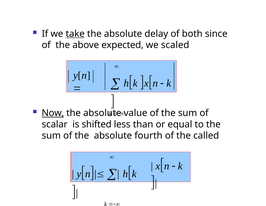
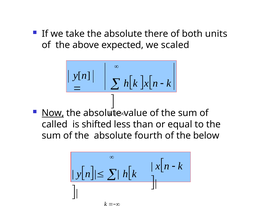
take underline: present -> none (75, 34)
delay: delay -> there (156, 34)
since: since -> units (216, 34)
scalar: scalar -> called (55, 124)
called: called -> below (206, 135)
